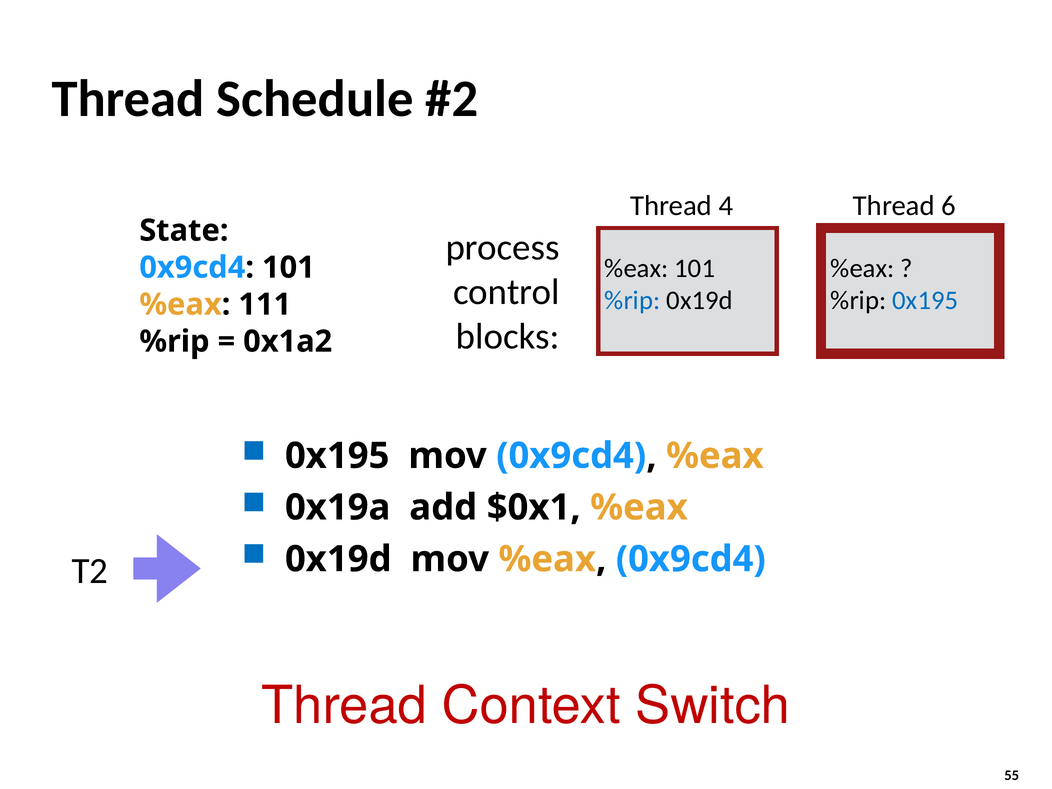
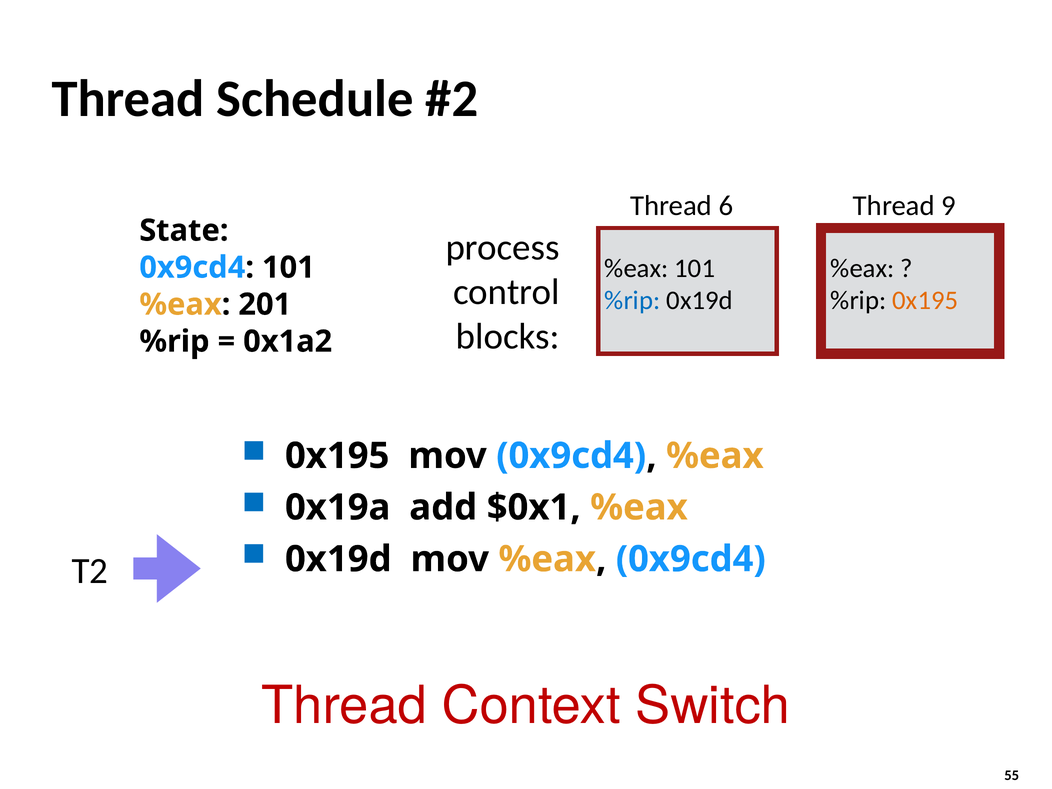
4: 4 -> 6 (726, 206)
6: 6 -> 9 (949, 206)
0x195 colour: blue -> orange (925, 300)
111: 111 -> 201 (265, 304)
